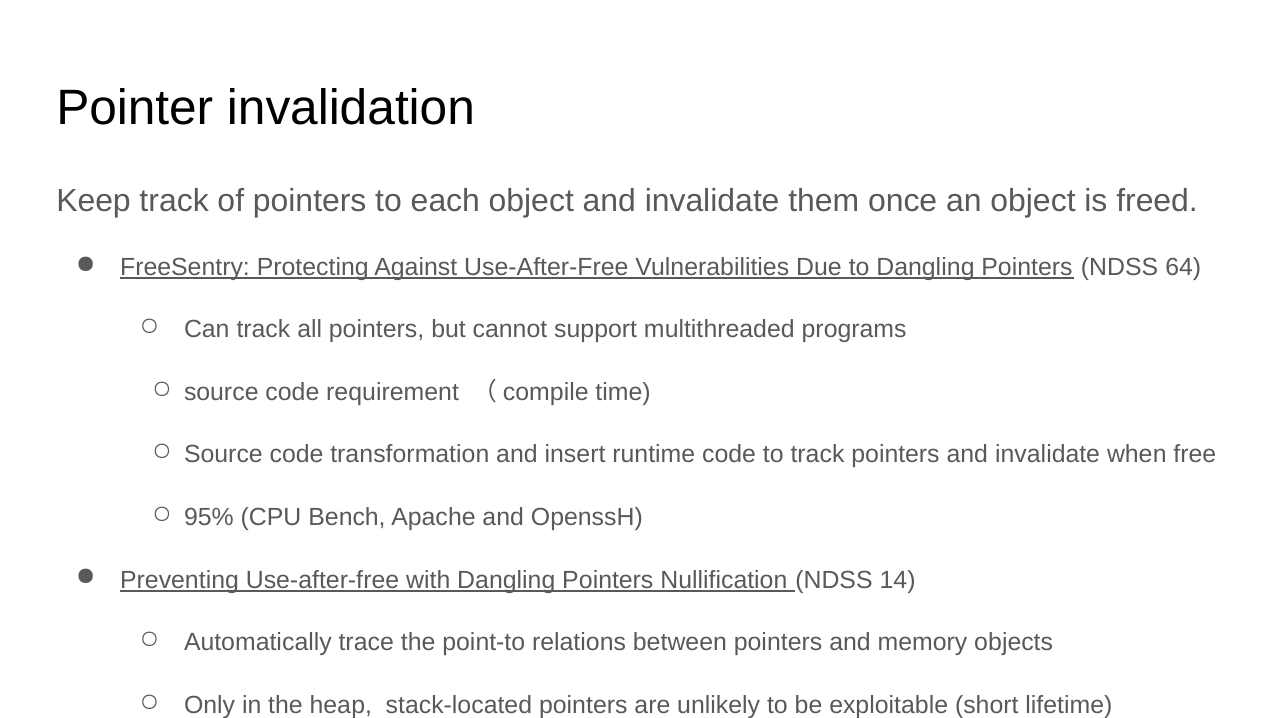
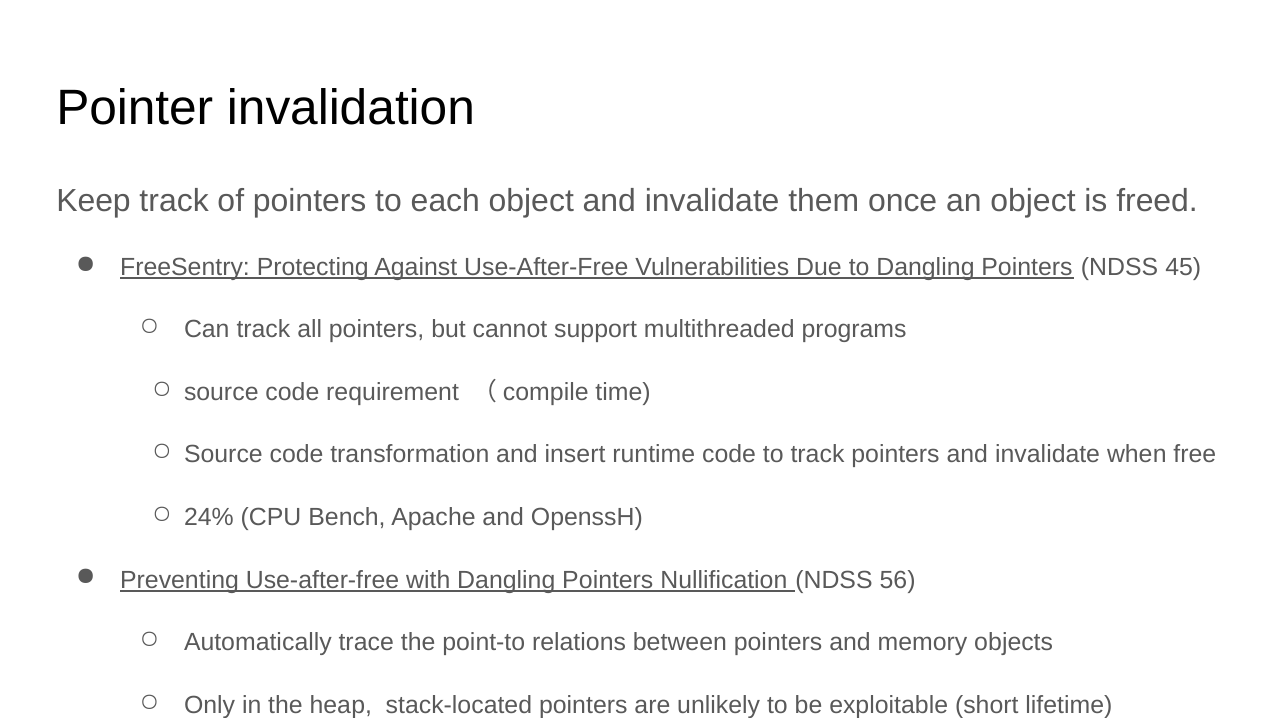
64: 64 -> 45 (1183, 267)
95%: 95% -> 24% (209, 518)
14: 14 -> 56 (898, 580)
